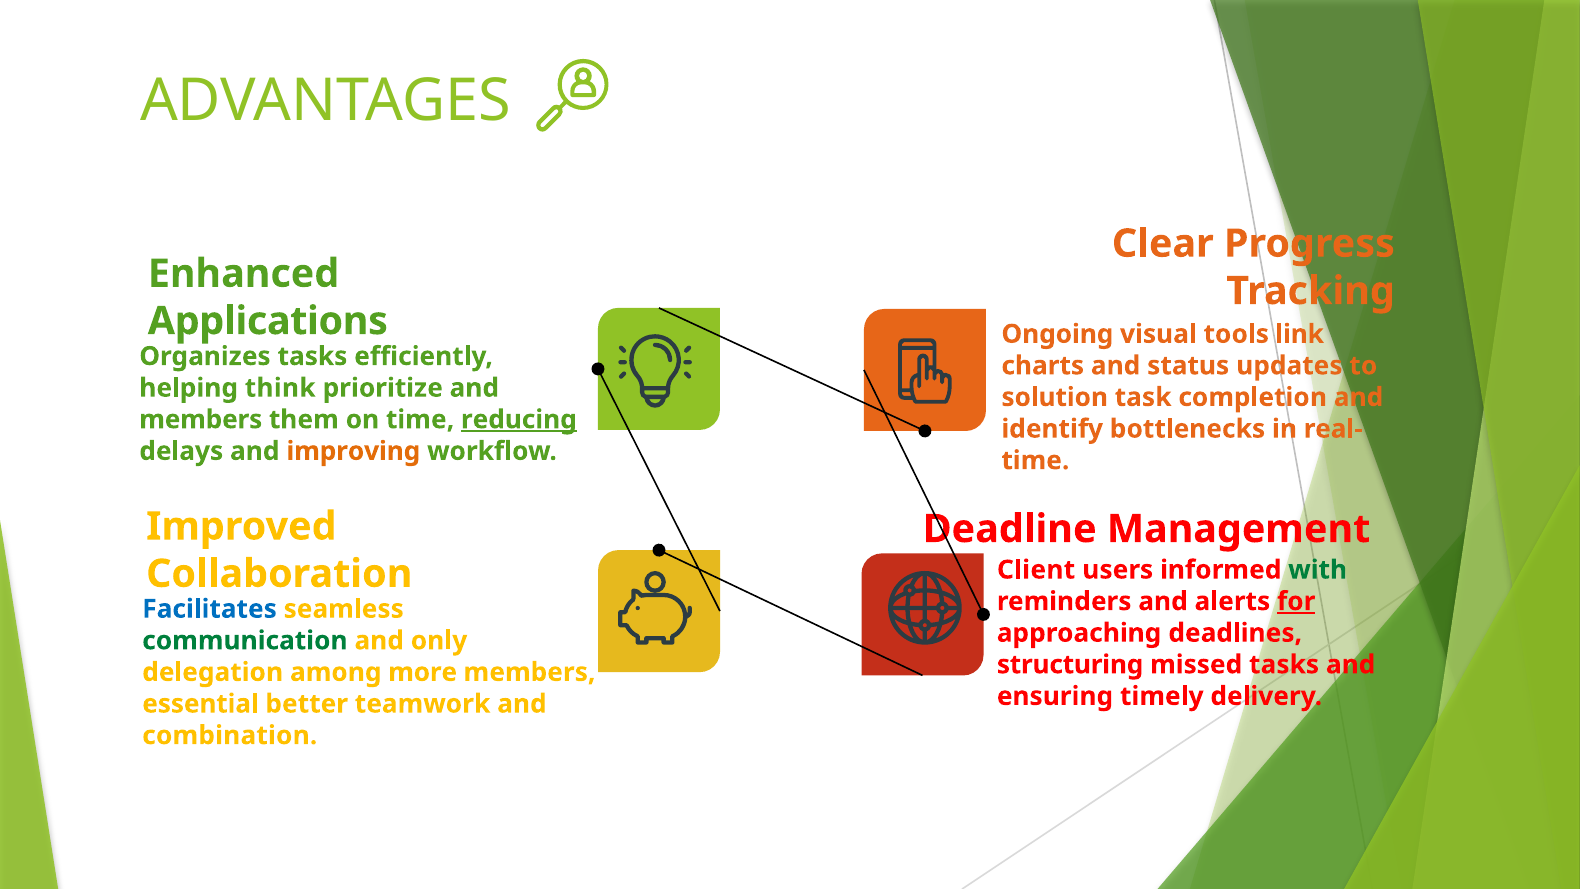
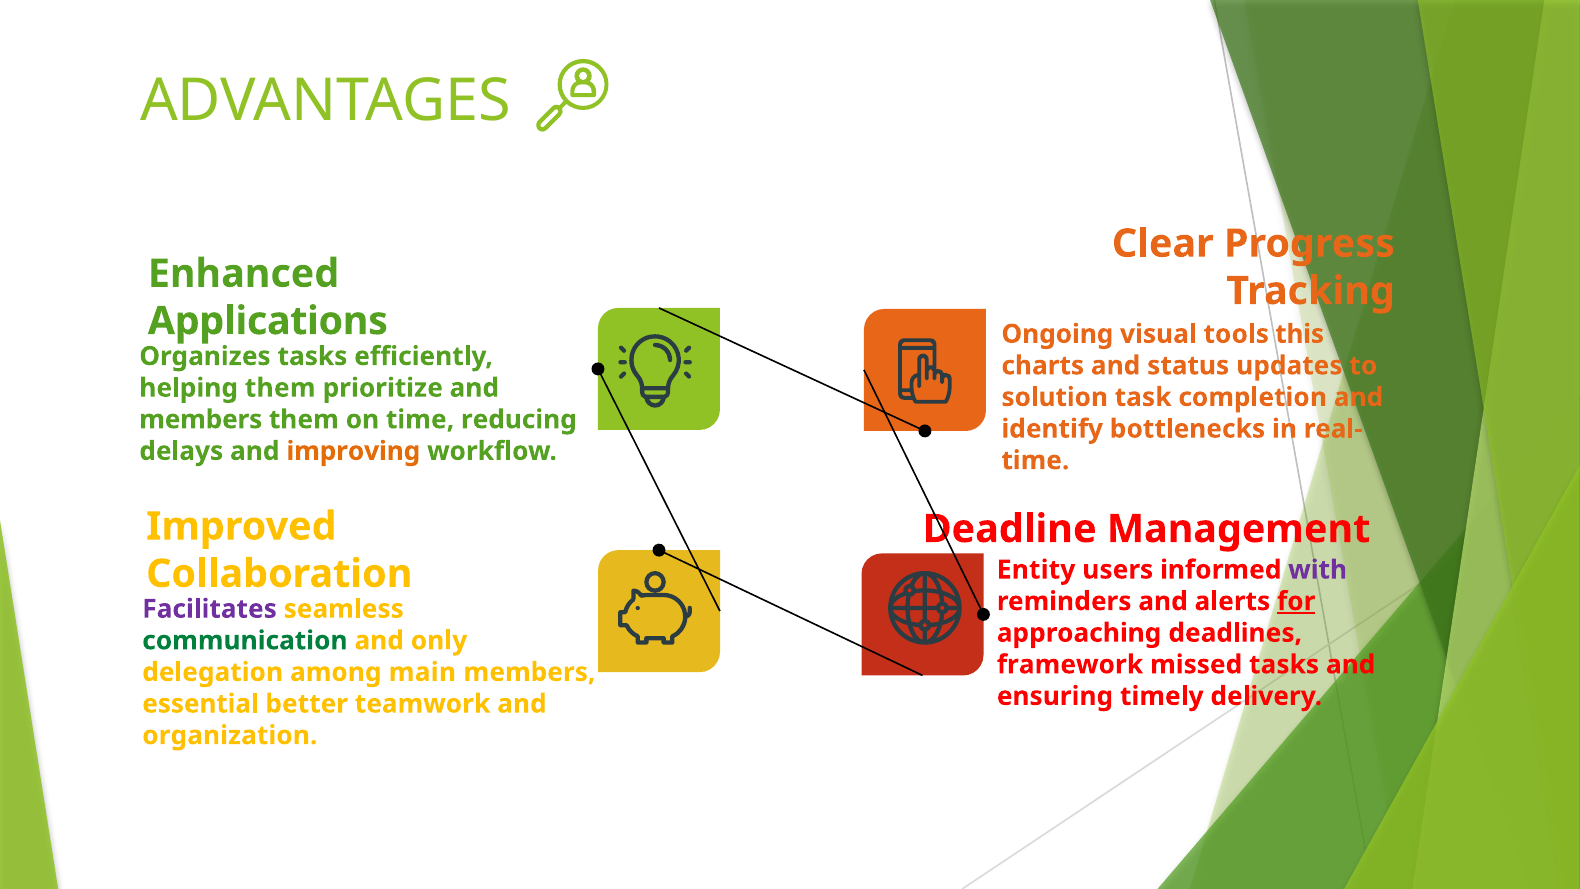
link: link -> this (1300, 334)
helping think: think -> them (280, 388)
reducing underline: present -> none (519, 419)
Client: Client -> Entity (1036, 570)
with colour: green -> purple (1318, 570)
Facilitates colour: blue -> purple (210, 609)
structuring: structuring -> framework (1070, 664)
more: more -> main (422, 672)
combination: combination -> organization (230, 735)
